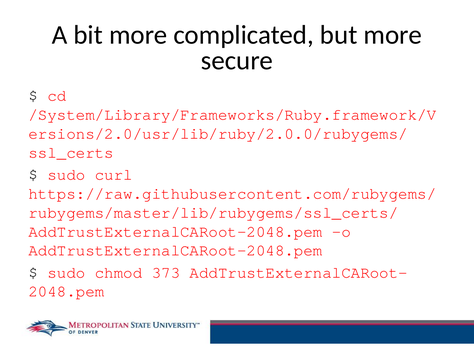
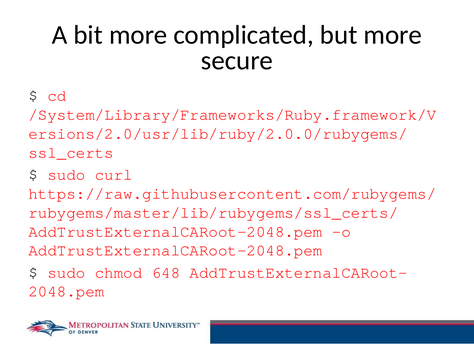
373: 373 -> 648 (166, 273)
